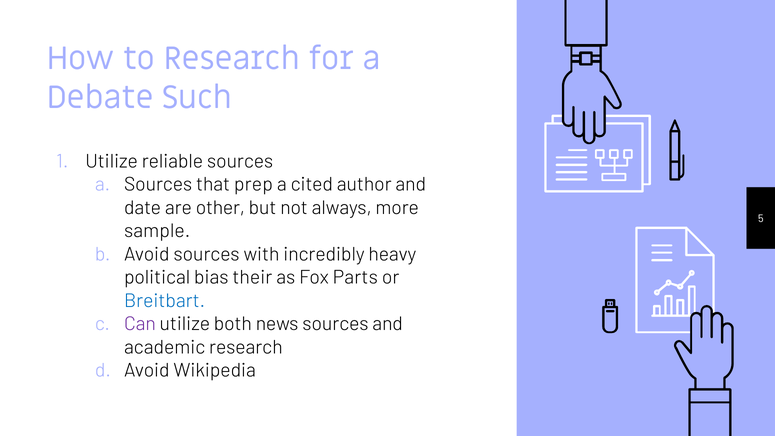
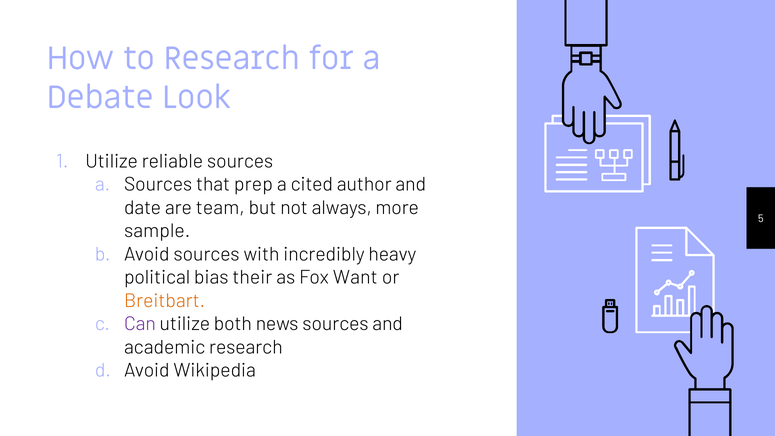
Such: Such -> Look (197, 98)
other: other -> team (220, 208)
Parts: Parts -> Want (355, 277)
Breitbart colour: blue -> orange (165, 301)
